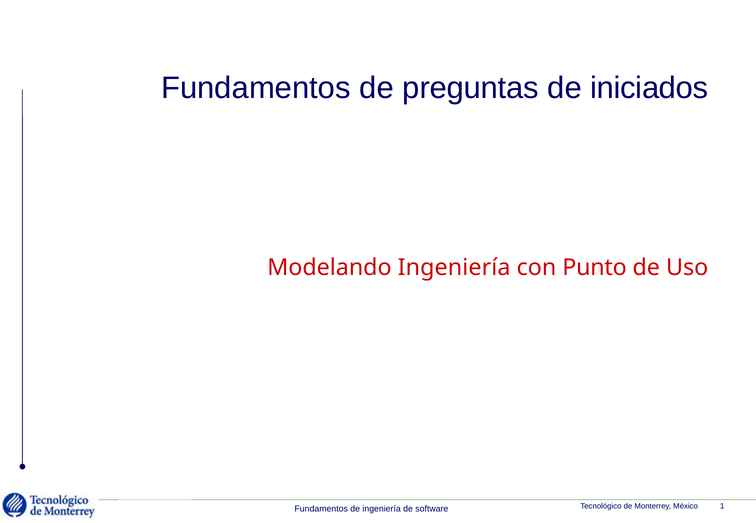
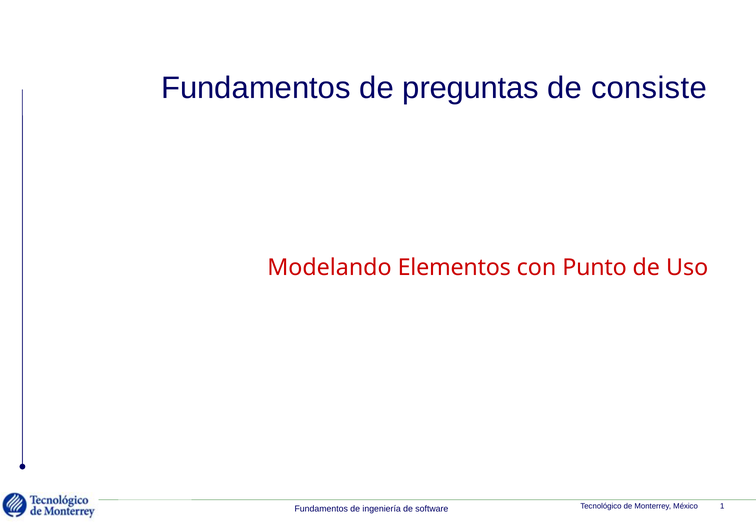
iniciados: iniciados -> consiste (649, 88)
Modelando Ingeniería: Ingeniería -> Elementos (454, 268)
